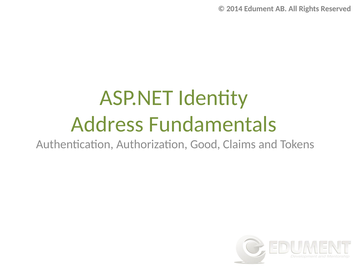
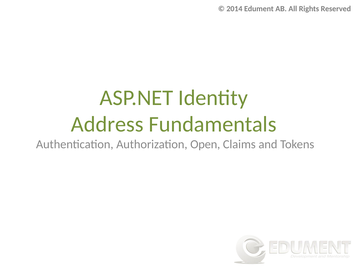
Good: Good -> Open (205, 144)
